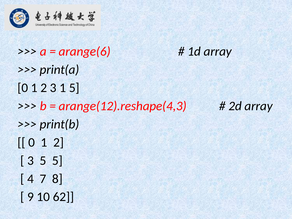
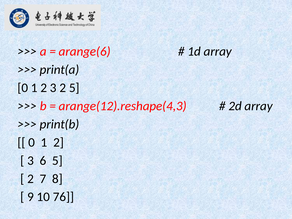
3 1: 1 -> 2 (63, 88)
3 5: 5 -> 6 (43, 161)
4: 4 -> 2 (31, 179)
62: 62 -> 76 (63, 197)
